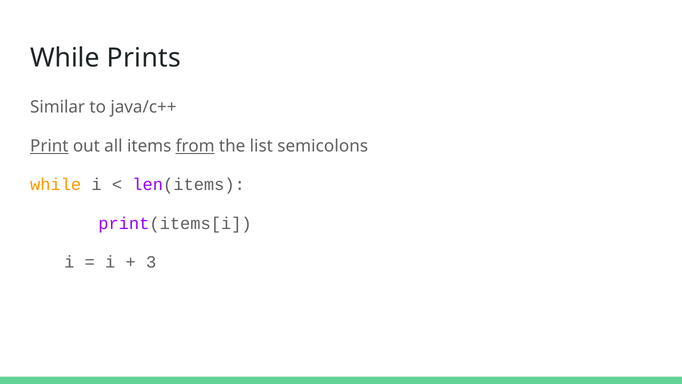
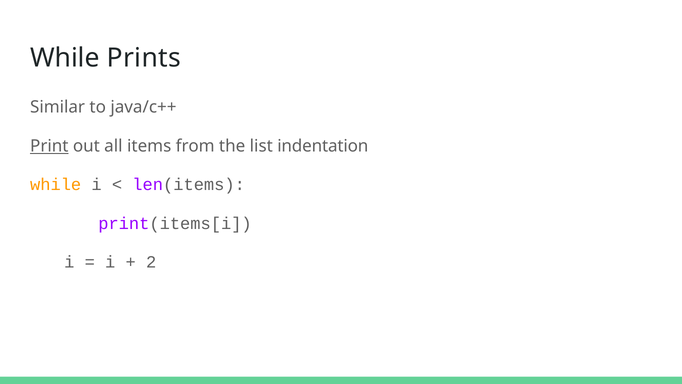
from underline: present -> none (195, 146)
semicolons: semicolons -> indentation (323, 146)
3: 3 -> 2 (151, 262)
